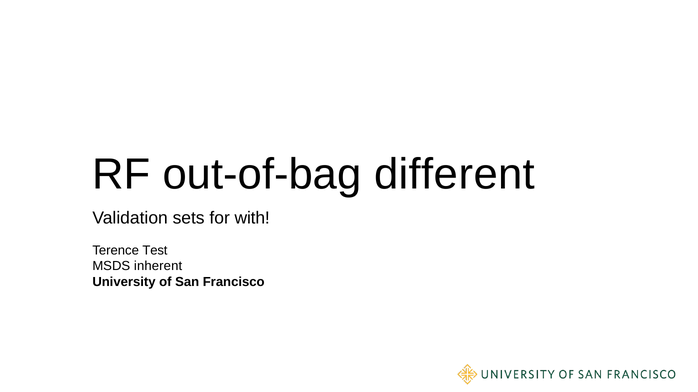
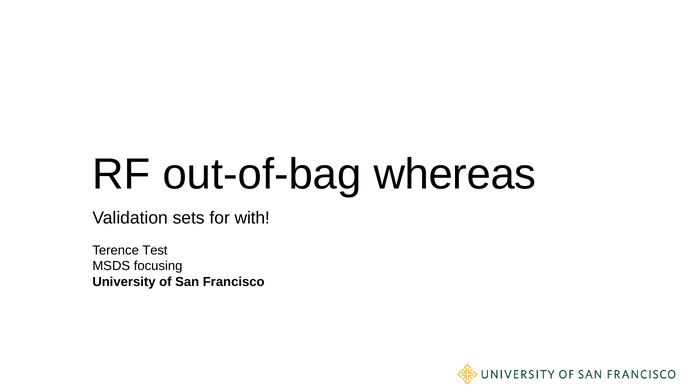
different: different -> whereas (455, 174)
inherent: inherent -> focusing (158, 267)
